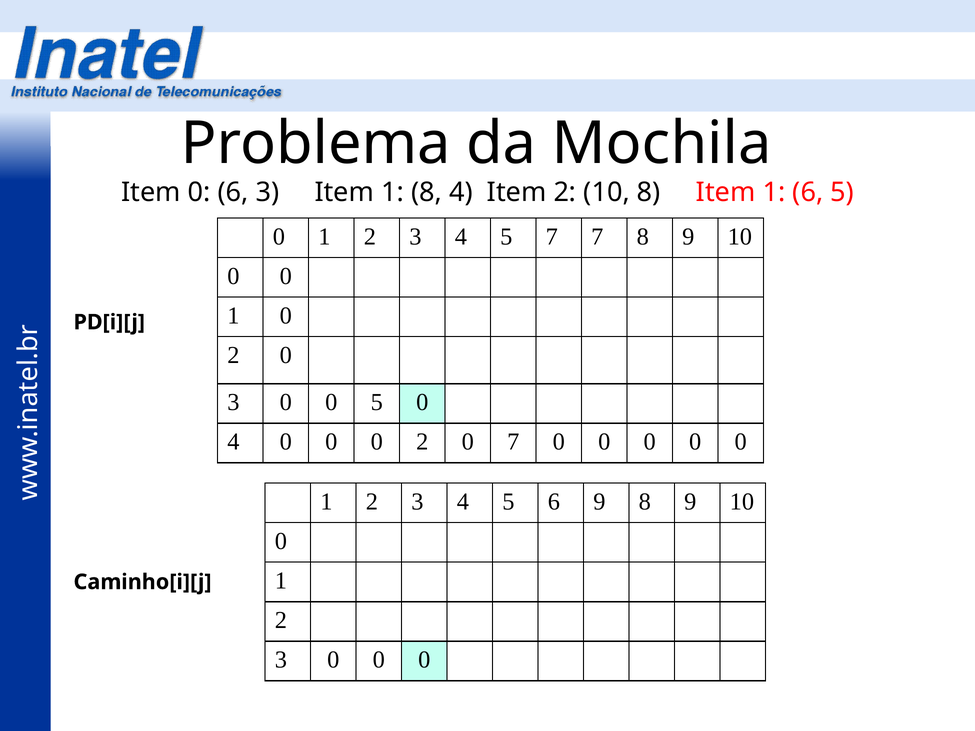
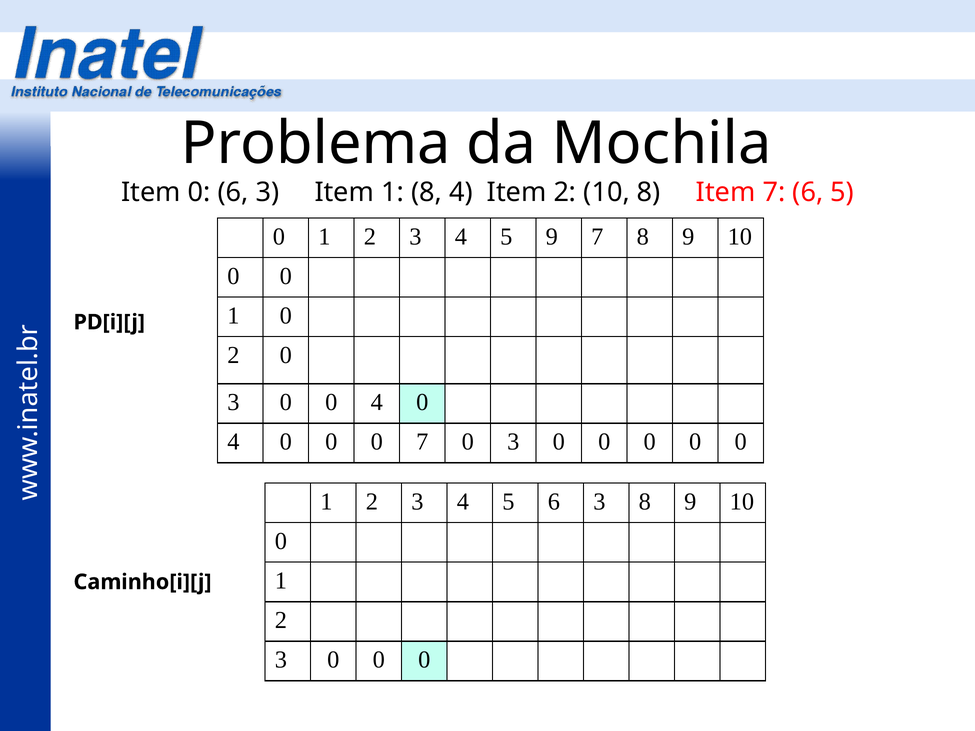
8 Item 1: 1 -> 7 (774, 192)
5 7: 7 -> 9 (552, 237)
0 0 5: 5 -> 4 (377, 402)
0 0 2: 2 -> 7 (422, 442)
7: 7 -> 3 (513, 442)
5 6 9: 9 -> 3 (599, 502)
